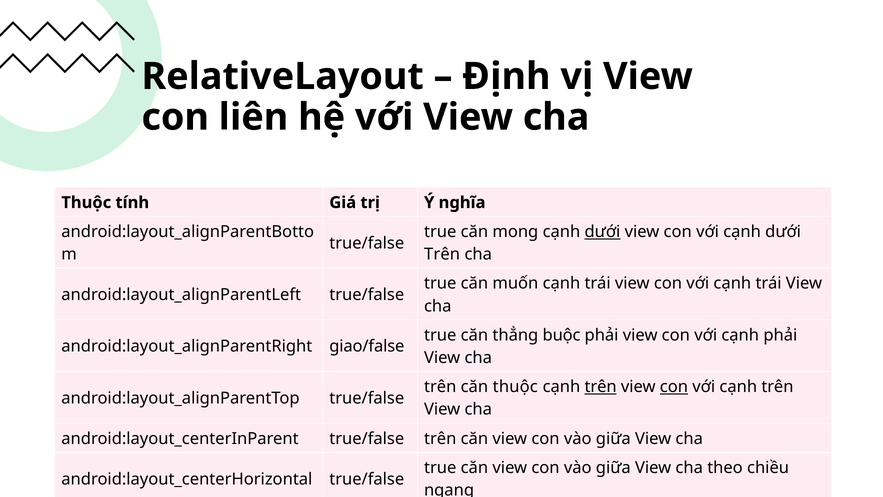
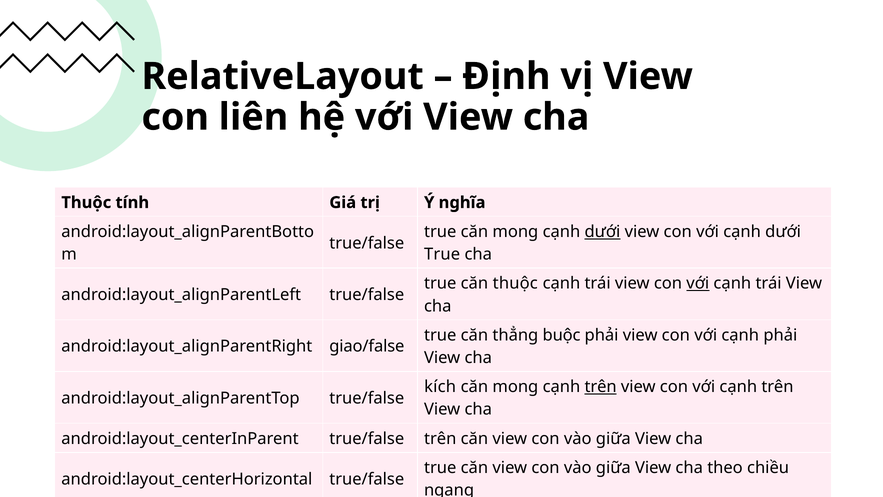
Trên: Trên -> True (442, 254)
căn muốn: muốn -> thuộc (515, 283)
với underline: none -> present (698, 283)
trên: trên -> kích (440, 387)
thuộc: thuộc -> mong (515, 387)
con underline: present -> none (674, 387)
